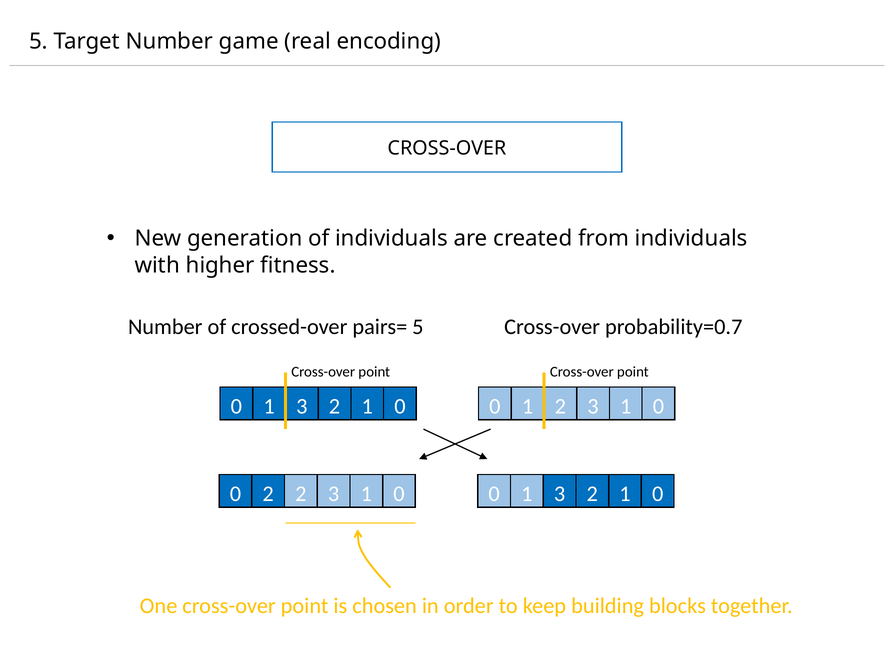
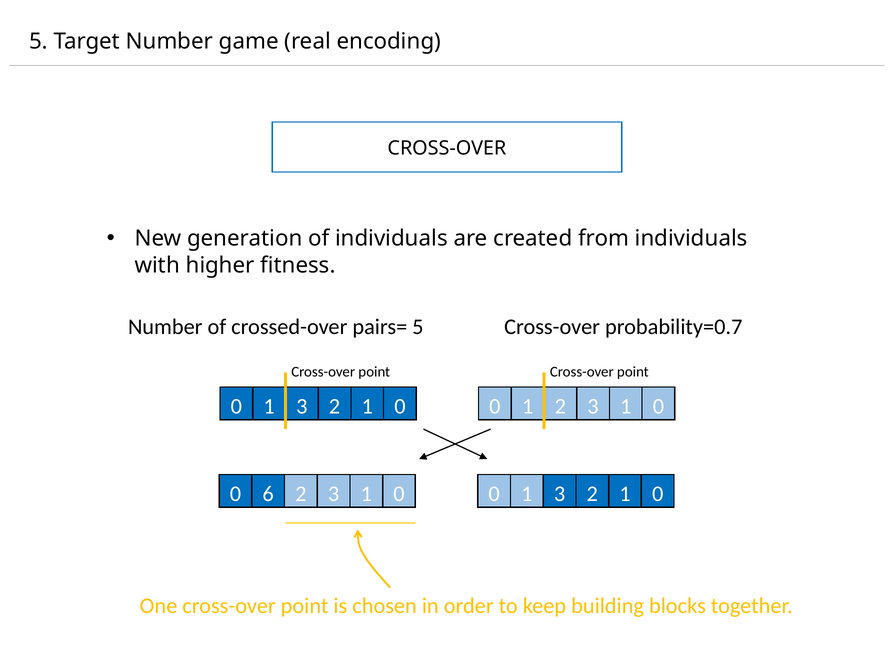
0 2: 2 -> 6 (268, 494)
